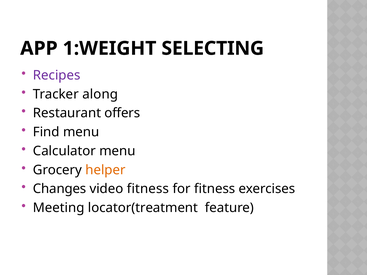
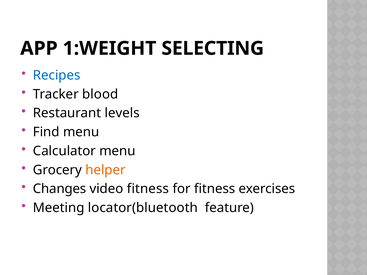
Recipes colour: purple -> blue (57, 75)
along: along -> blood (100, 94)
offers: offers -> levels (122, 113)
locator(treatment: locator(treatment -> locator(bluetooth (143, 208)
